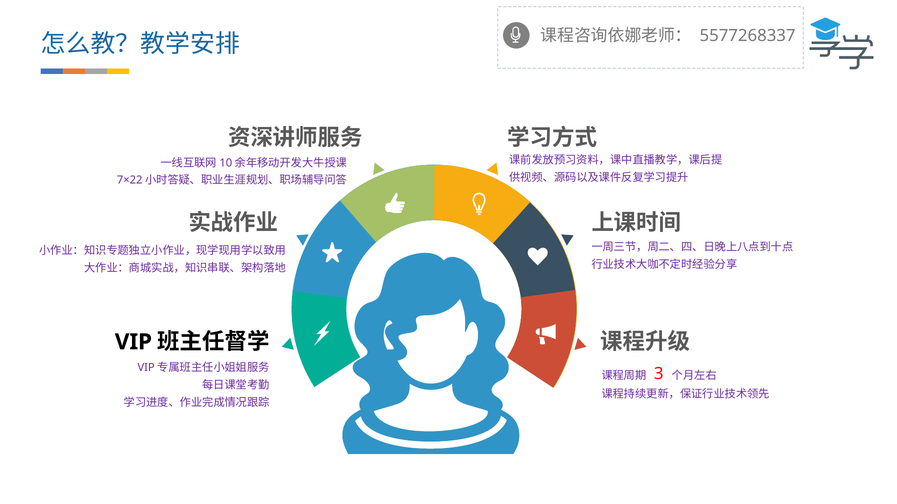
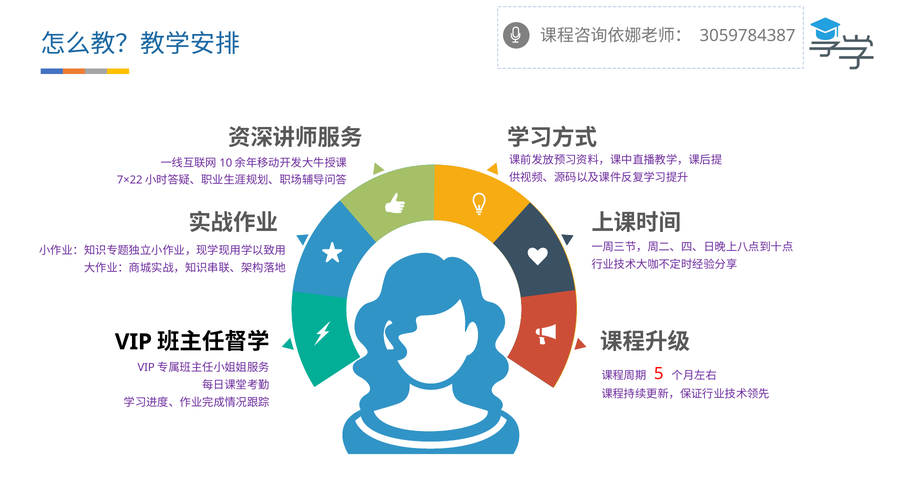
5577268337: 5577268337 -> 3059784387 (748, 36)
3: 3 -> 5 (659, 374)
